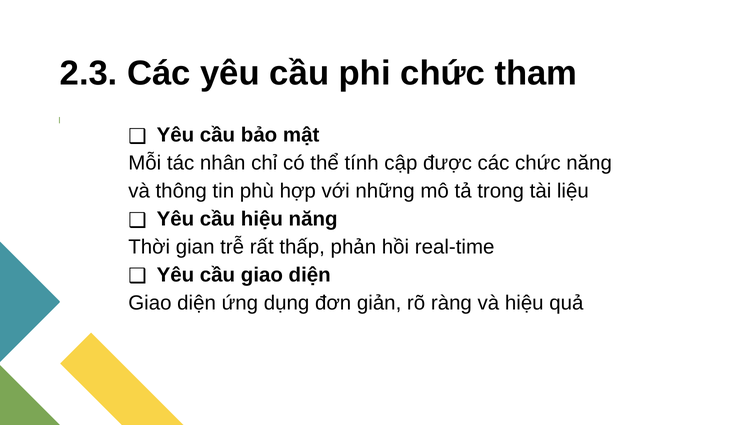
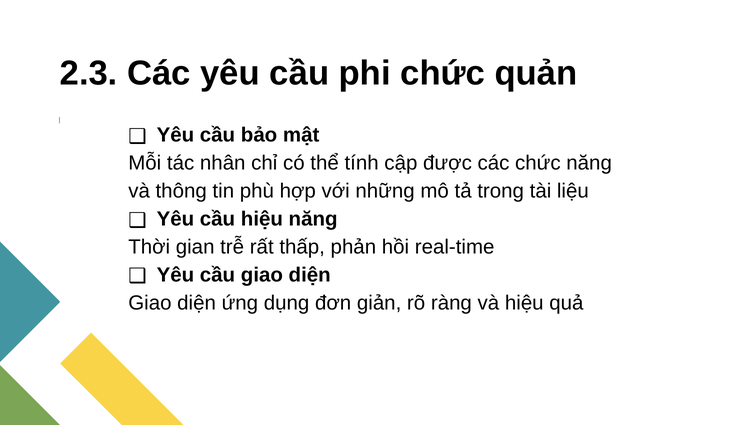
tham: tham -> quản (536, 73)
